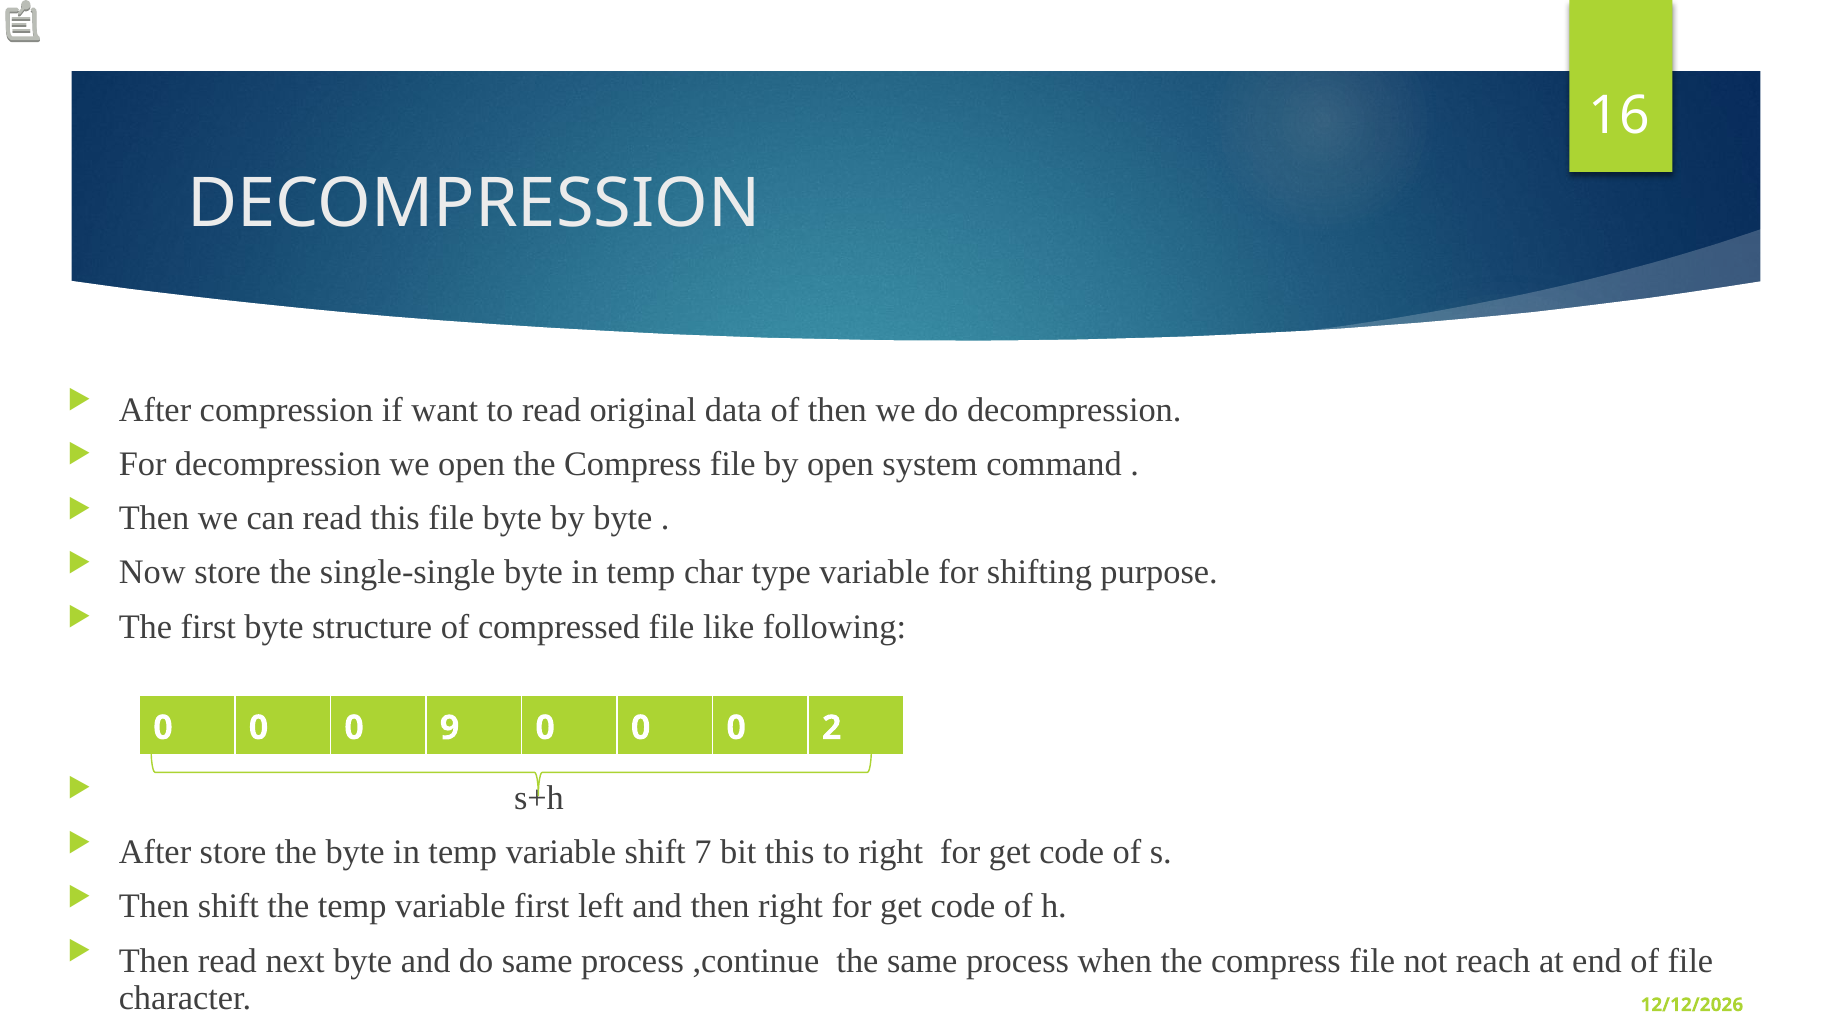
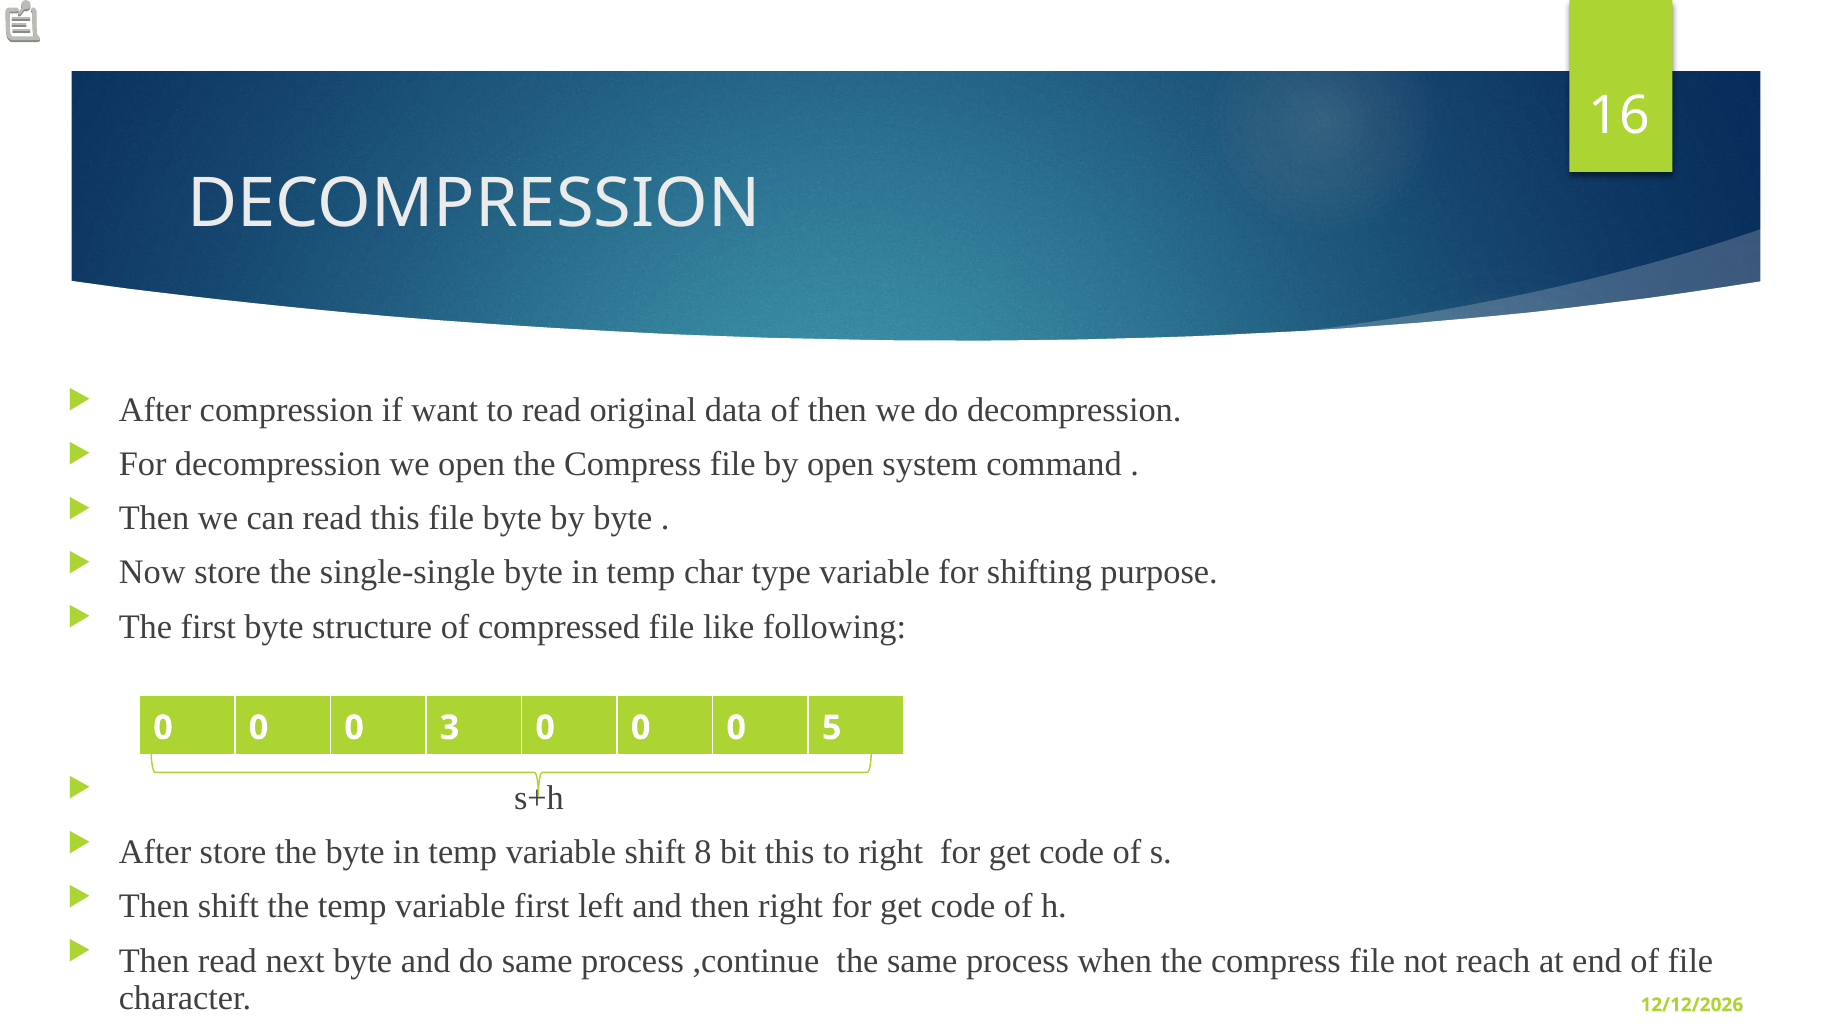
9: 9 -> 3 (450, 728)
2: 2 -> 5 (832, 728)
7: 7 -> 8 (703, 852)
